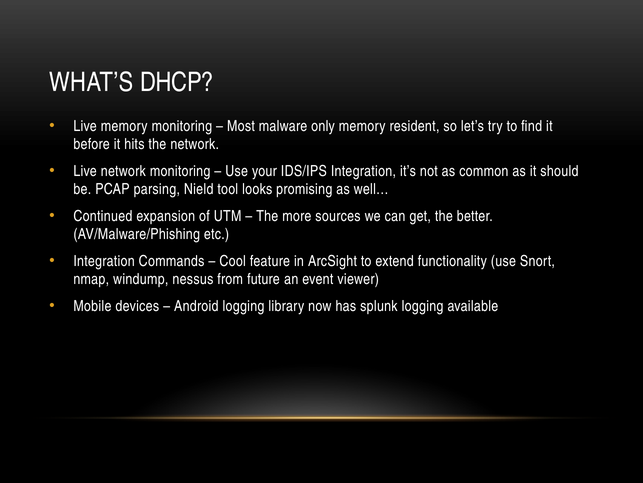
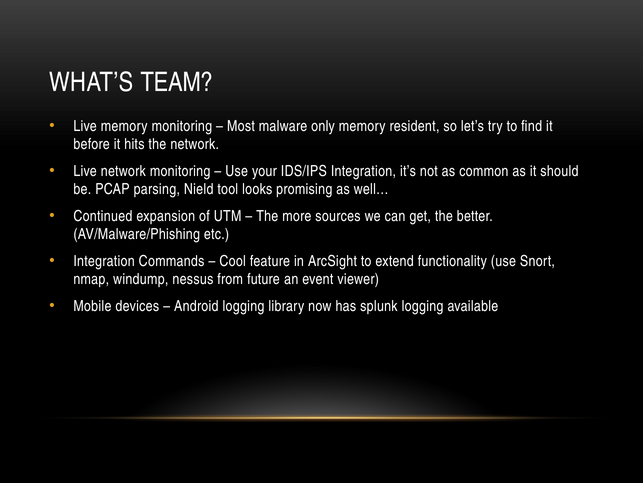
DHCP: DHCP -> TEAM (177, 82)
